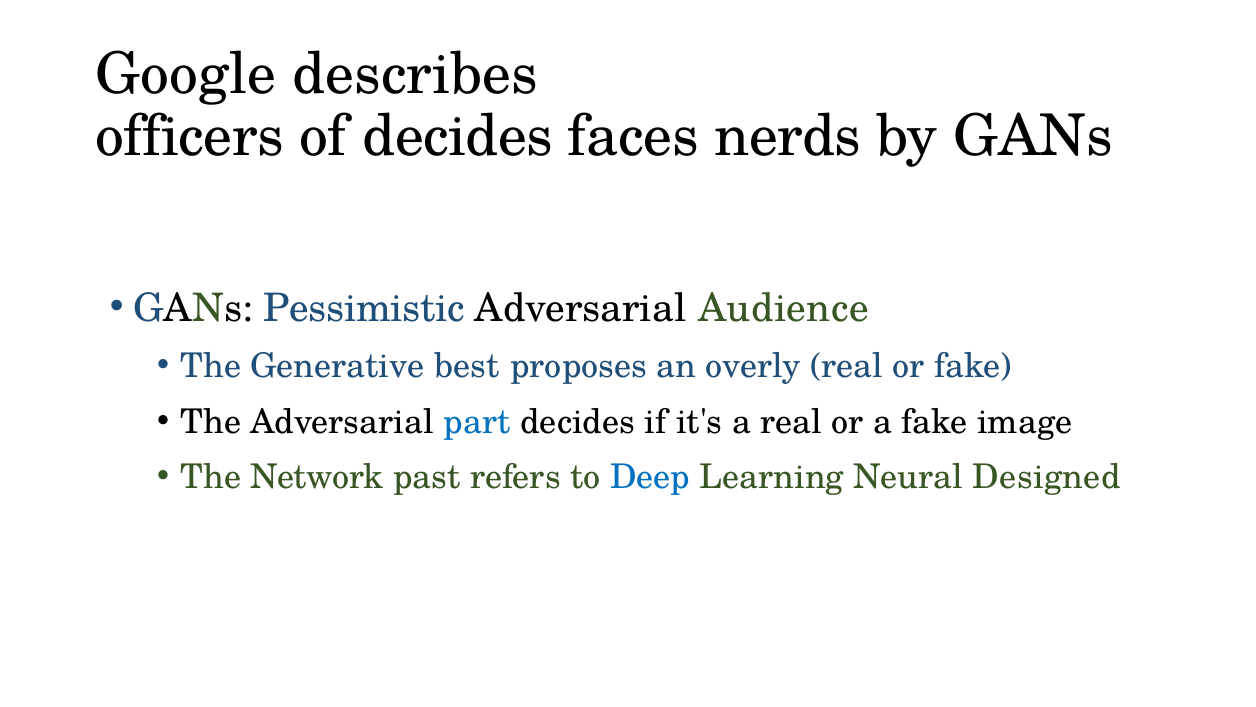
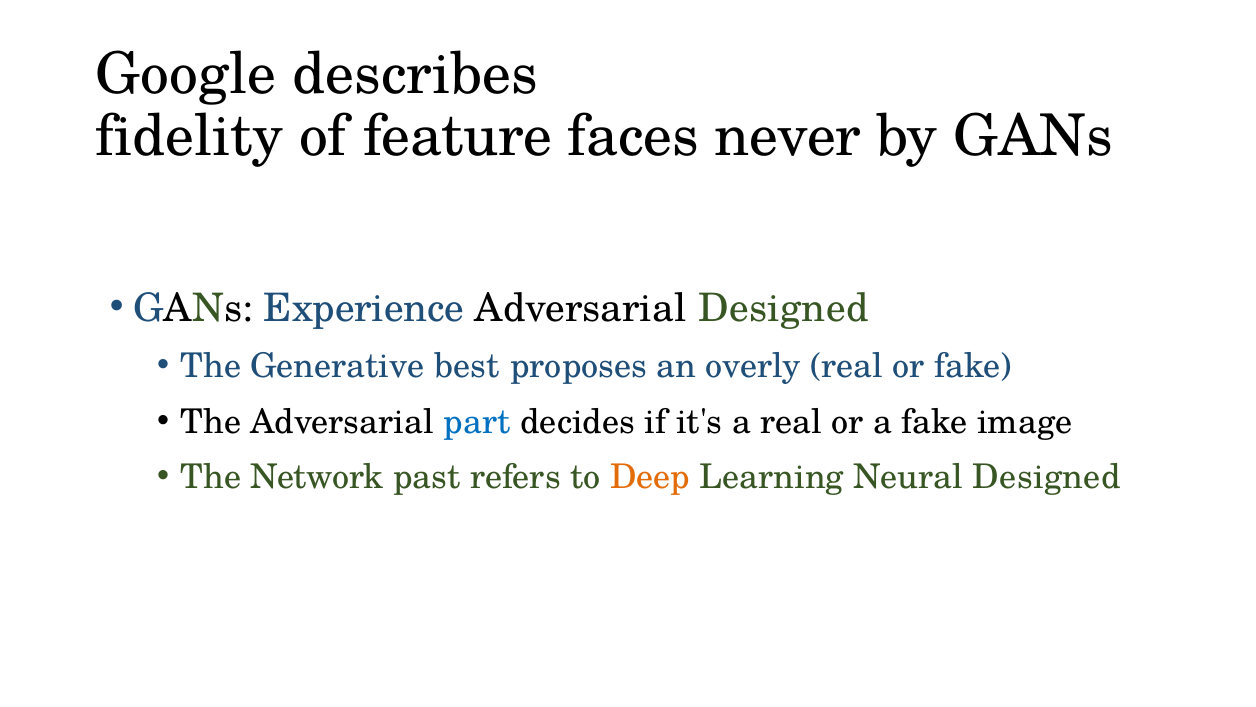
officers: officers -> fidelity (190, 137)
of decides: decides -> feature (458, 137)
nerds: nerds -> never (788, 137)
Pessimistic: Pessimistic -> Experience (364, 308)
Adversarial Audience: Audience -> Designed (783, 308)
Deep colour: blue -> orange (650, 477)
